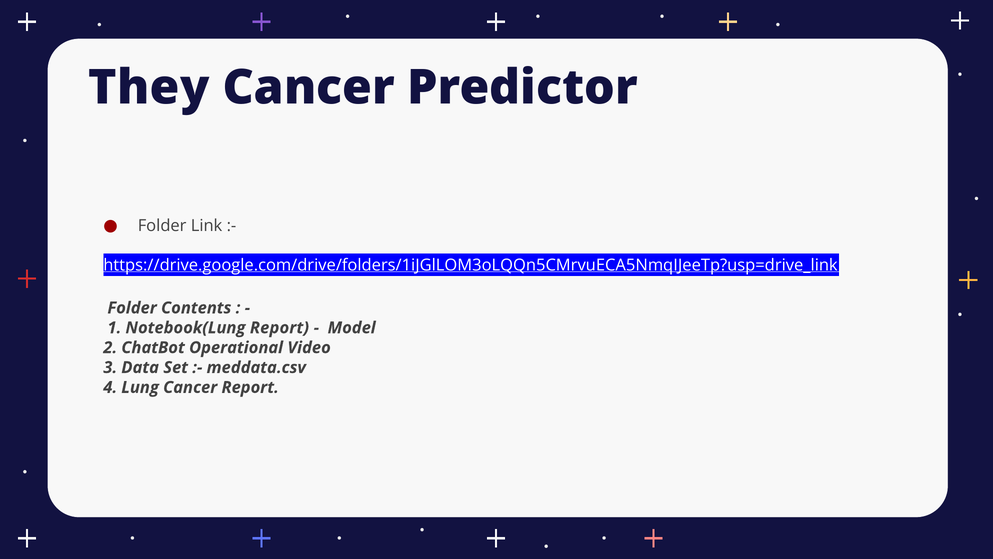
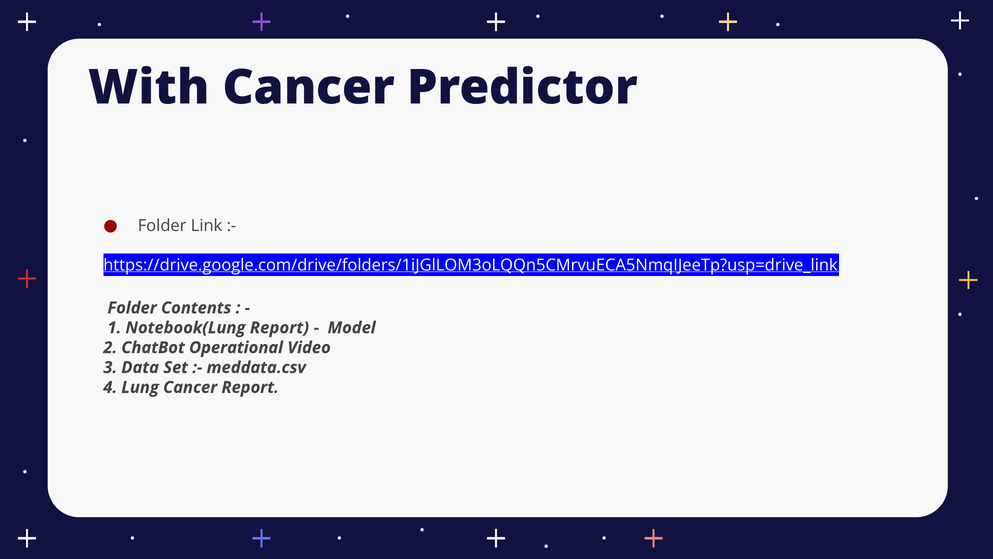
They: They -> With (149, 88)
